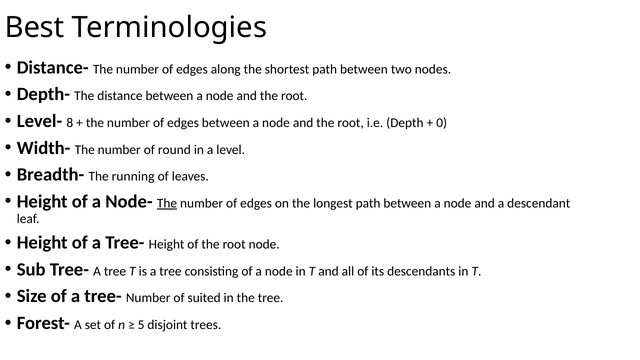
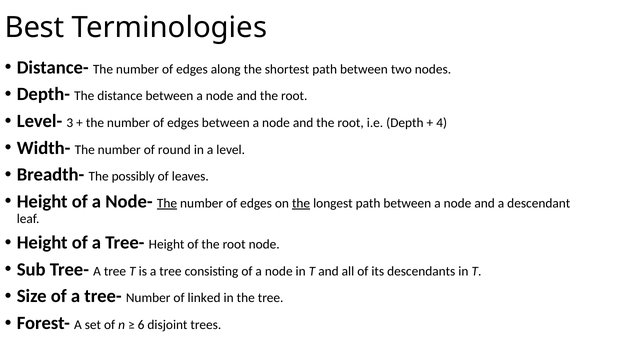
8: 8 -> 3 (70, 123)
0: 0 -> 4 (442, 123)
running: running -> possibly (133, 176)
the underline: none -> present (301, 203)
suited: suited -> linked (204, 298)
5: 5 -> 6 (141, 325)
